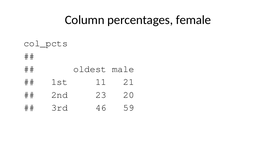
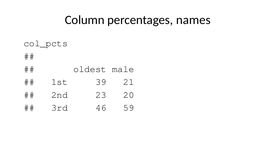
female: female -> names (193, 20)
11: 11 -> 39 (101, 82)
